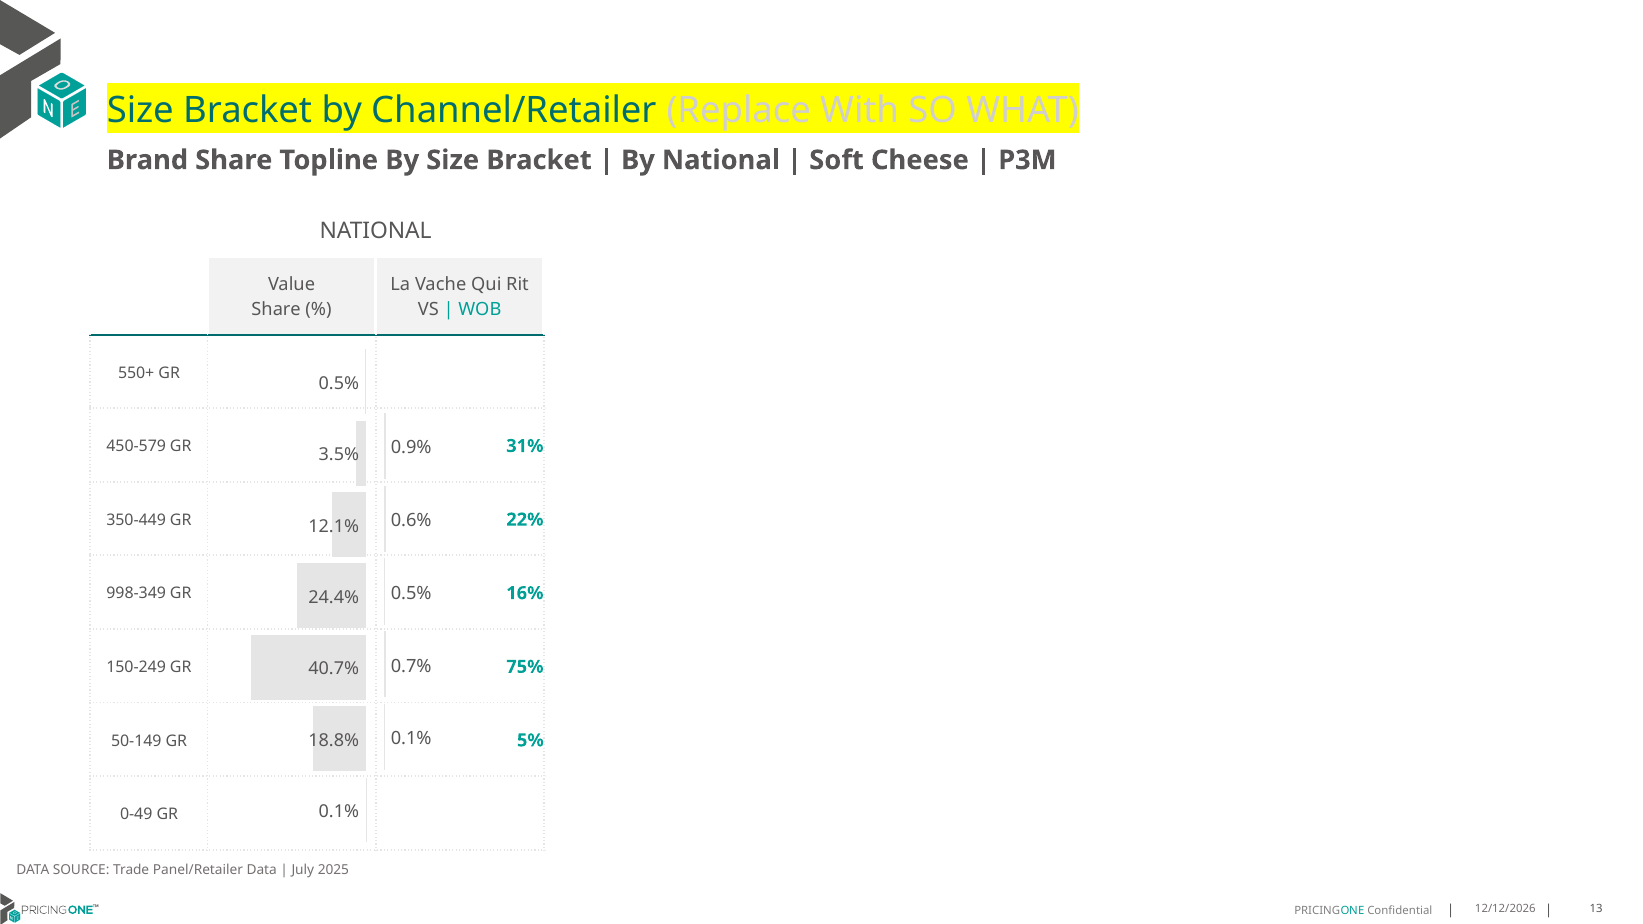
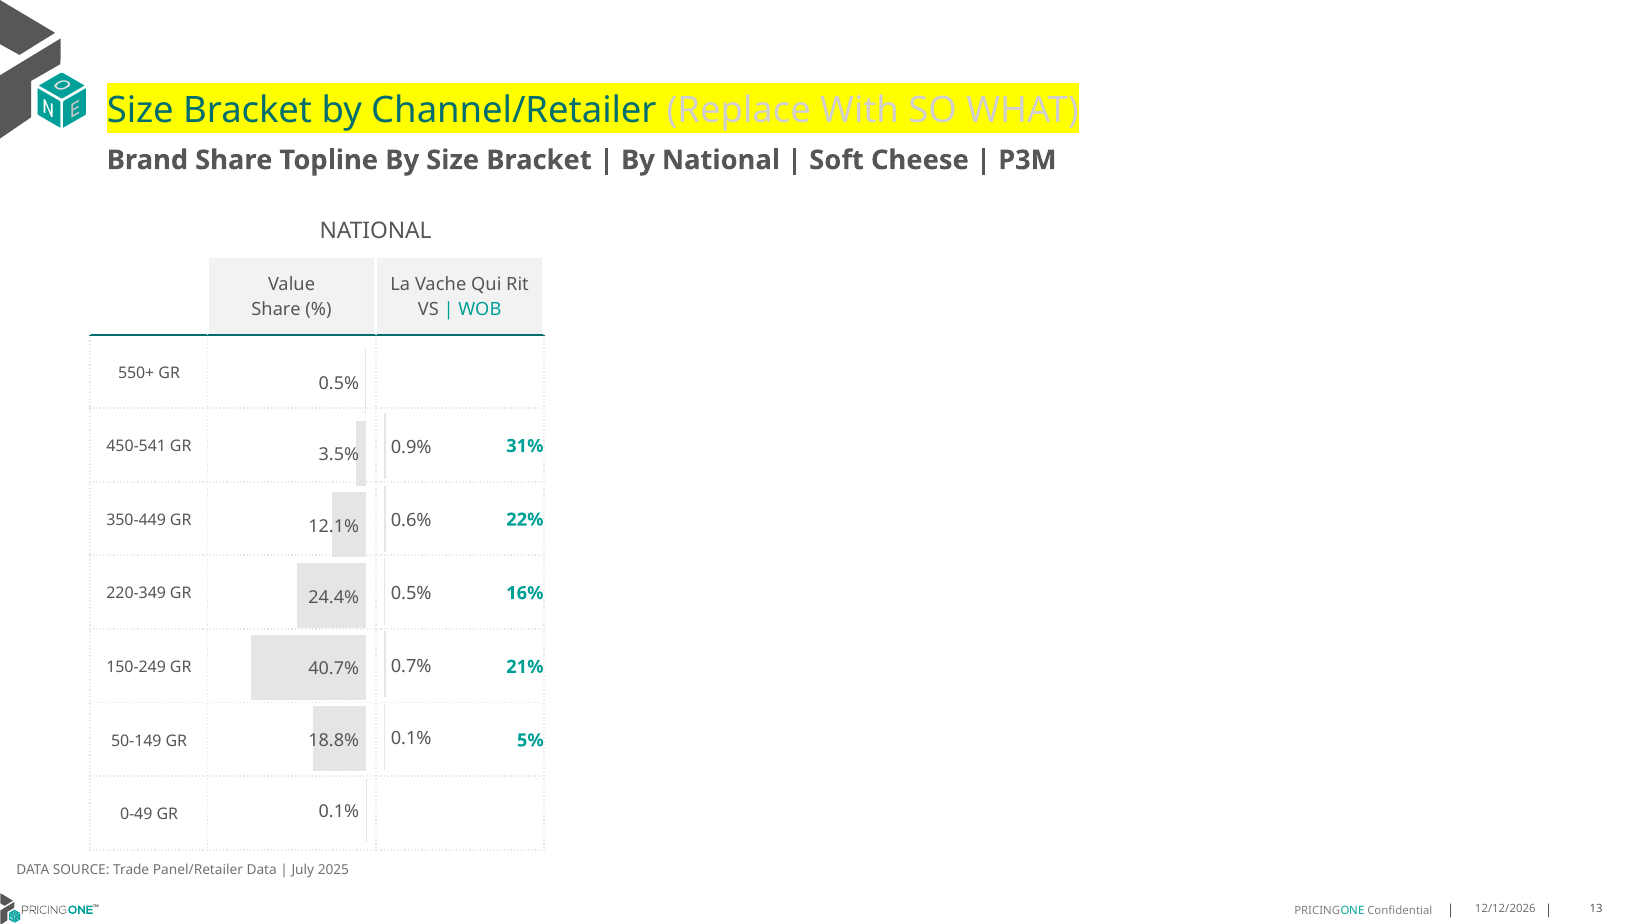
450-579: 450-579 -> 450-541 (136, 446)
998-349: 998-349 -> 220-349 (136, 594)
75%: 75% -> 21% (525, 667)
